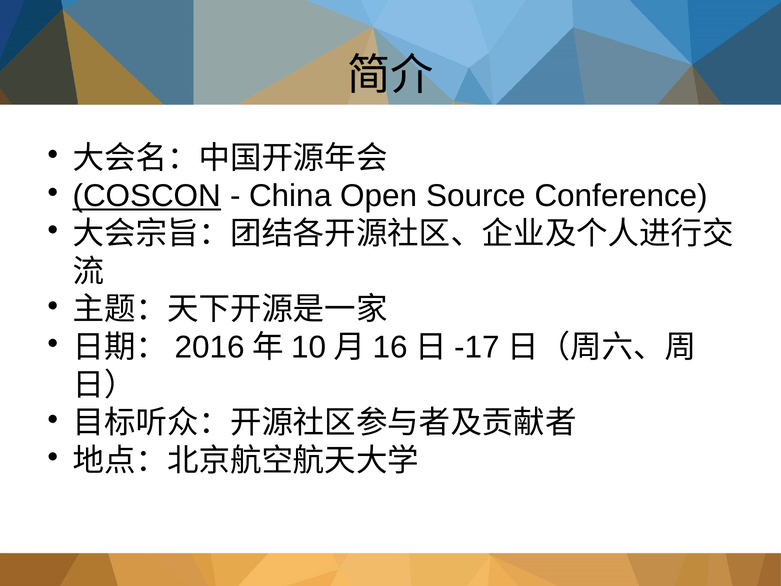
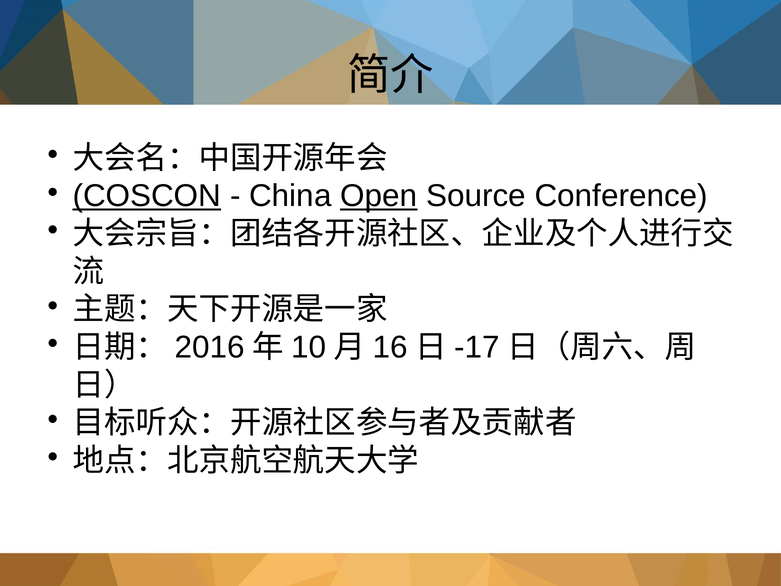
Open underline: none -> present (379, 196)
